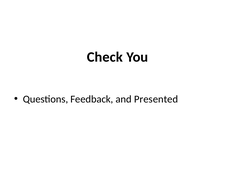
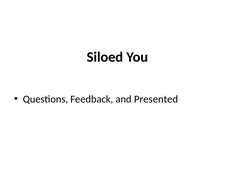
Check: Check -> Siloed (105, 57)
